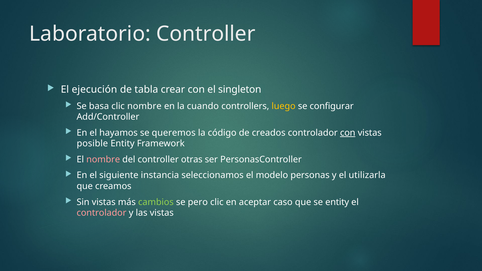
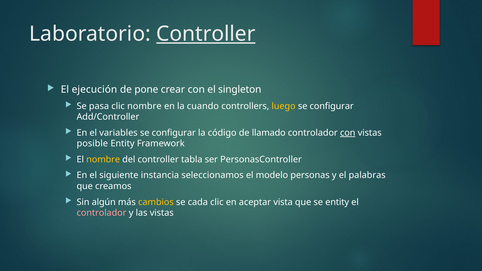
Controller underline: none -> present (206, 34)
tabla: tabla -> pone (146, 90)
basa: basa -> pasa (99, 106)
hayamos: hayamos -> variables (118, 133)
queremos: queremos -> configurar (174, 133)
creados: creados -> llamado (269, 133)
nombre colour: pink -> yellow (103, 160)
otras: otras -> tabla (192, 160)
utilizarla: utilizarla -> palabras (367, 175)
Sin vistas: vistas -> algún (104, 202)
cambios colour: light green -> yellow (156, 202)
pero: pero -> cada (198, 202)
caso: caso -> vista (283, 202)
